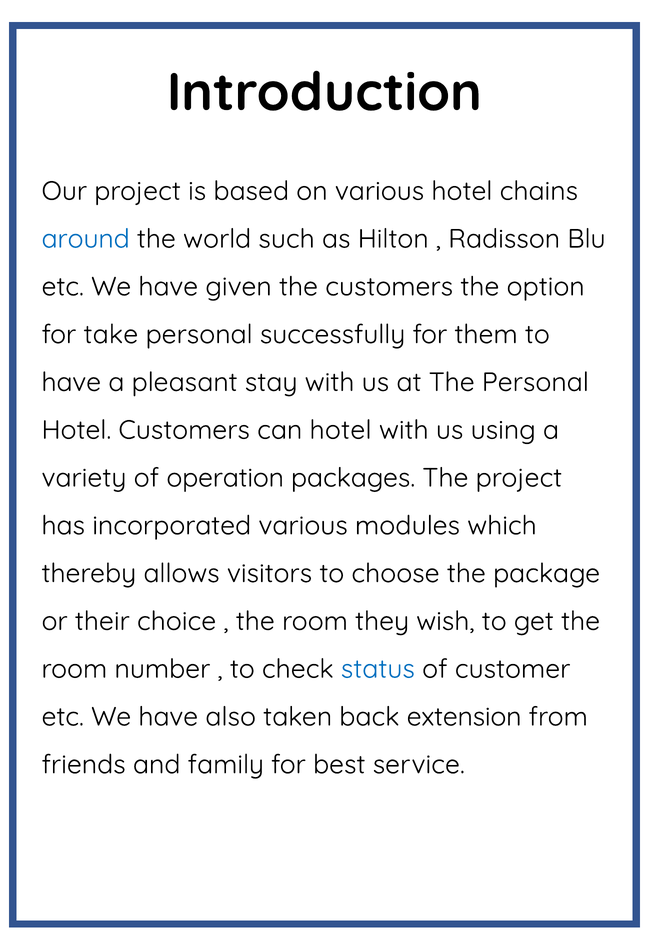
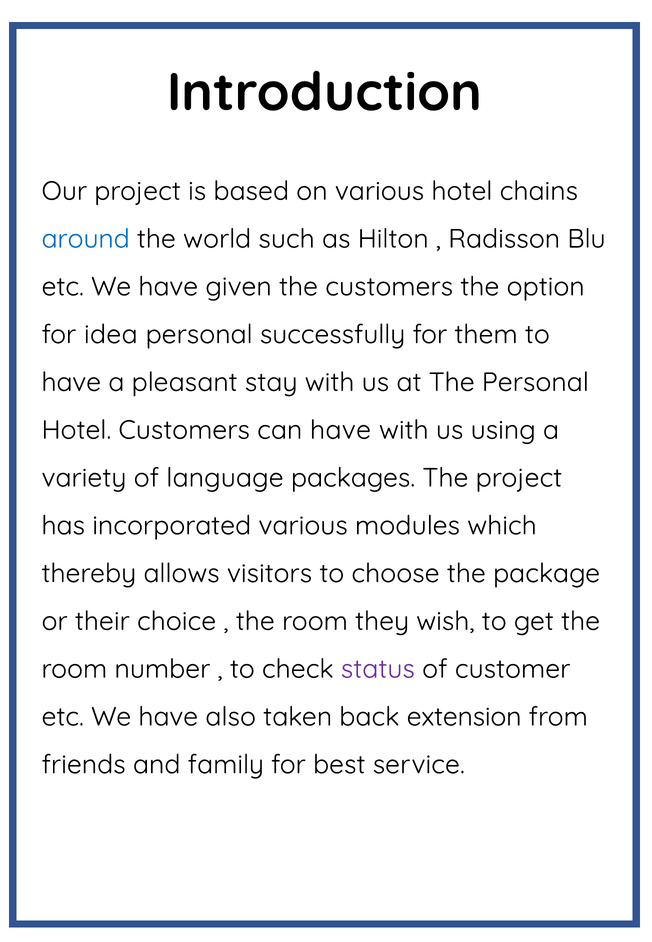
take: take -> idea (111, 334)
can hotel: hotel -> have (341, 430)
operation: operation -> language (225, 478)
status colour: blue -> purple (378, 669)
